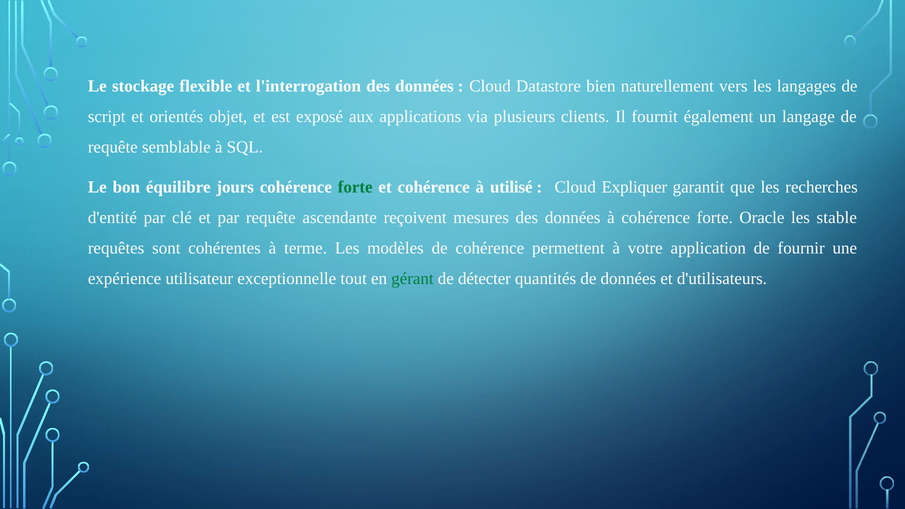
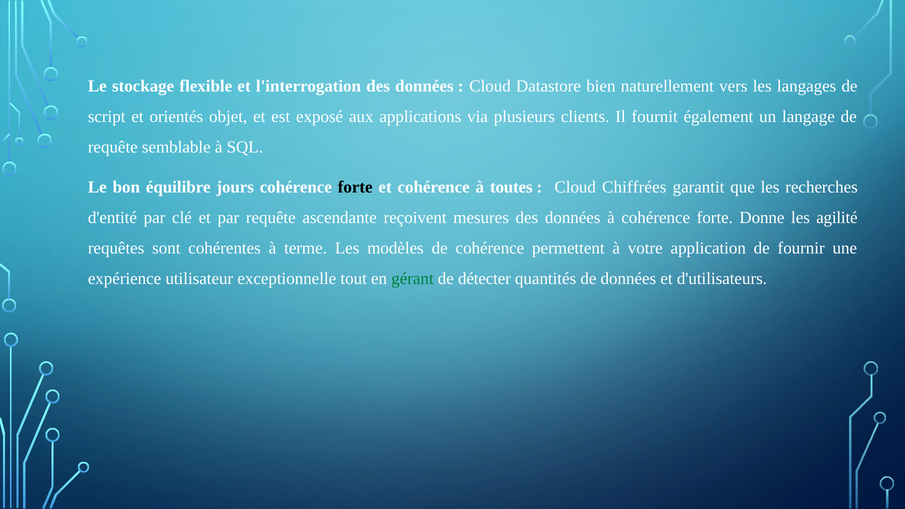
forte colour: green -> black (355, 187)
utilisé: utilisé -> toutes (511, 187)
Expliquer: Expliquer -> Chiffrées (634, 187)
Oracle: Oracle -> Donne (762, 218)
stable: stable -> agilité (837, 218)
